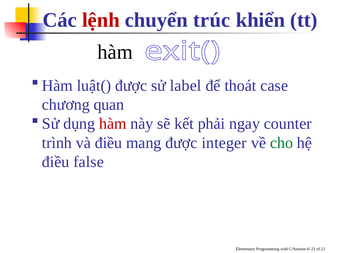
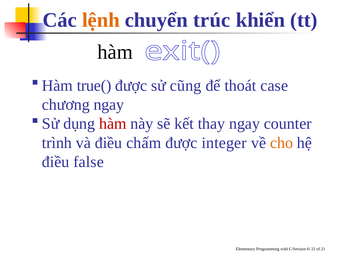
lệnh colour: red -> orange (101, 20)
luật(: luật( -> true( (94, 85)
label: label -> cũng (186, 85)
chương quan: quan -> ngay (109, 105)
phải: phải -> thay (211, 124)
mang: mang -> chấm (144, 143)
cho colour: green -> orange (282, 143)
